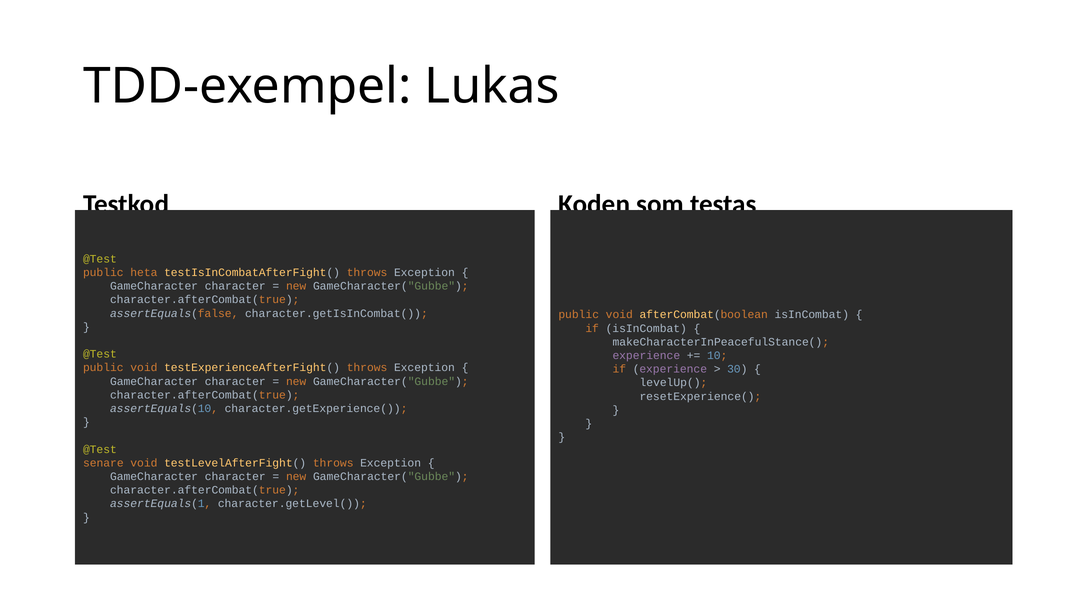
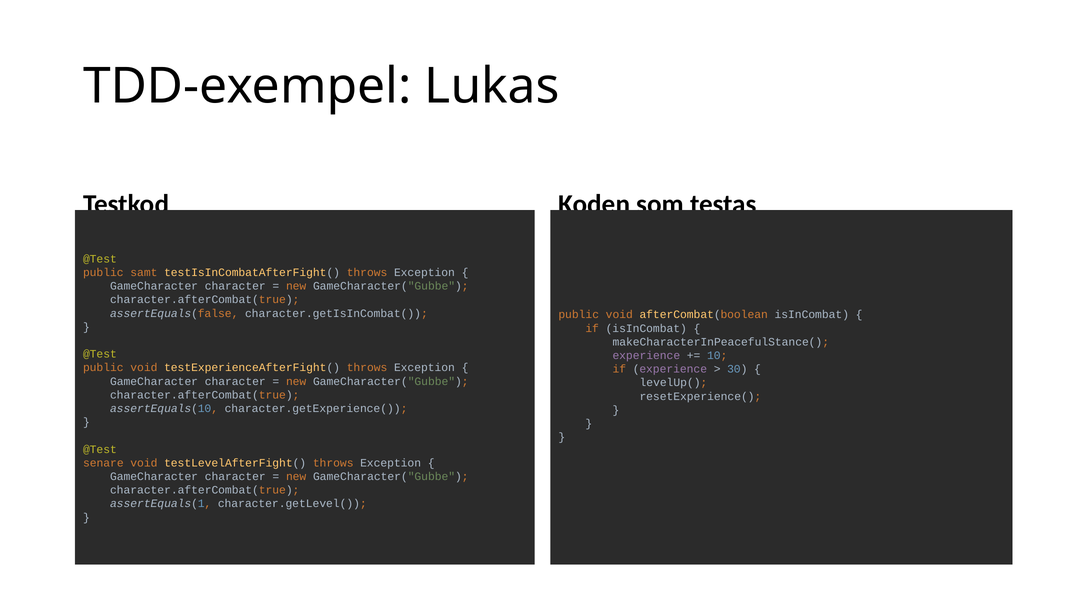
heta: heta -> samt (144, 273)
